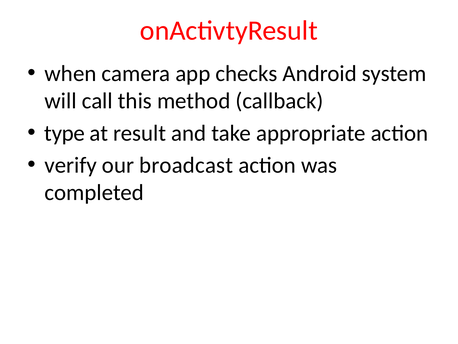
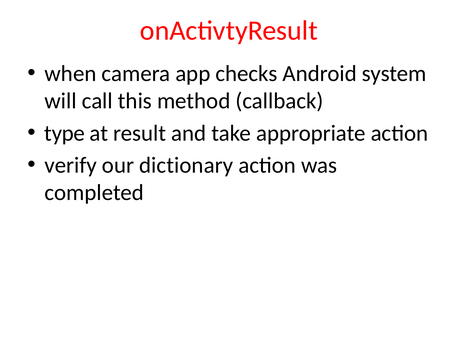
broadcast: broadcast -> dictionary (186, 165)
